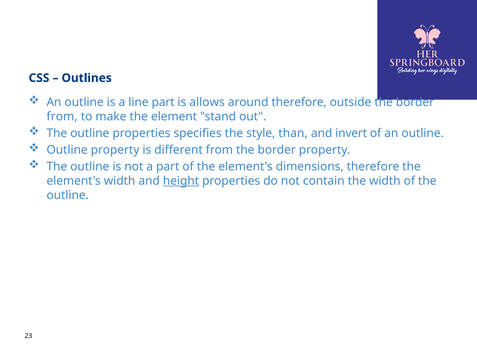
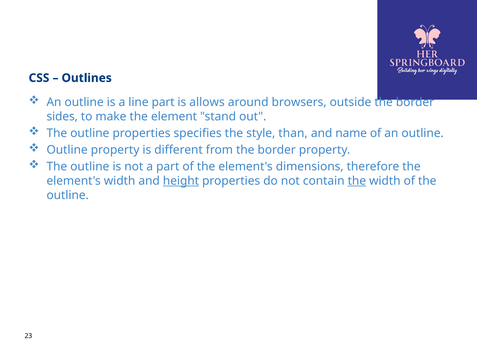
around therefore: therefore -> browsers (299, 102)
from: from -> sides (62, 116)
invert: invert -> name (351, 133)
the underline: none -> present (357, 181)
